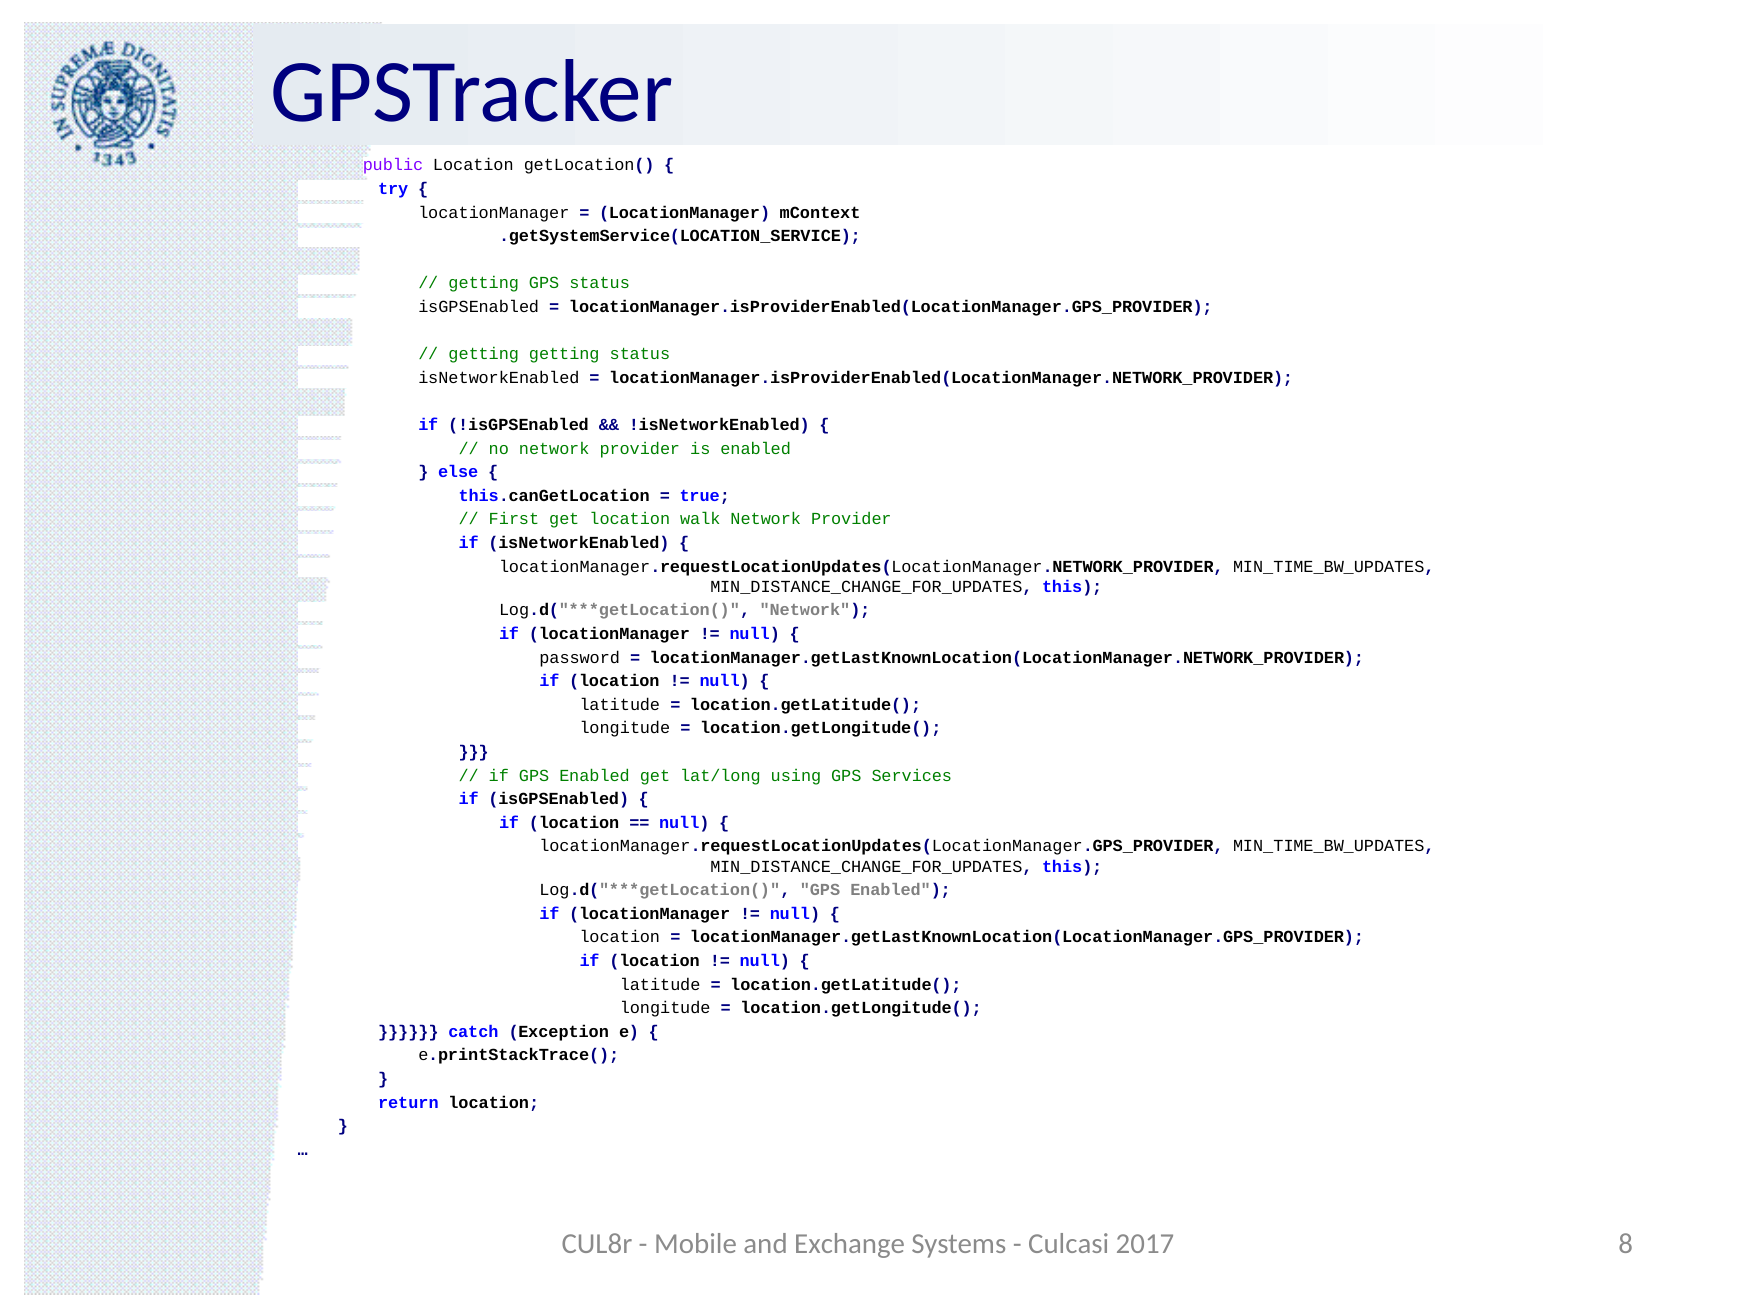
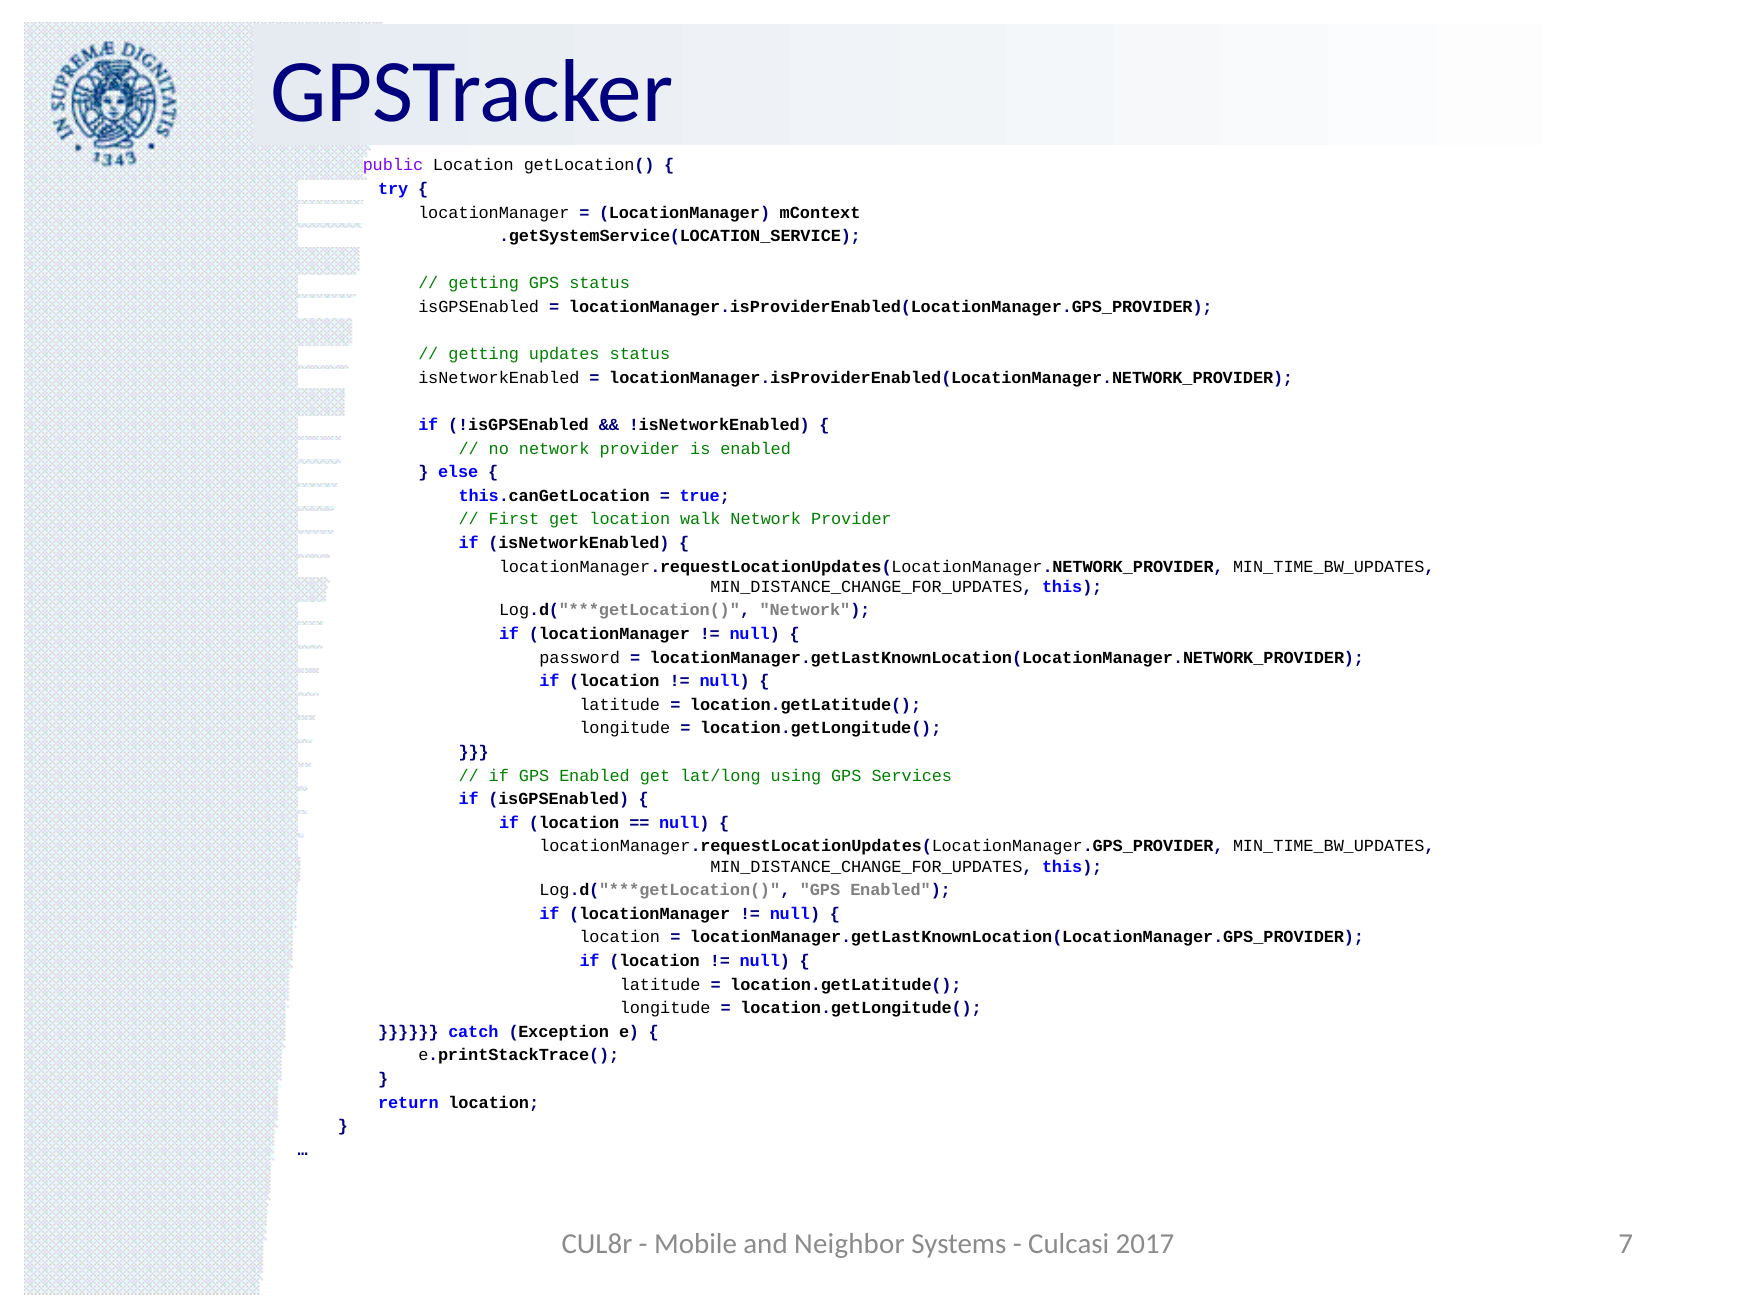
getting getting: getting -> updates (564, 354)
Exchange: Exchange -> Neighbor (849, 1244)
8: 8 -> 7 (1626, 1244)
